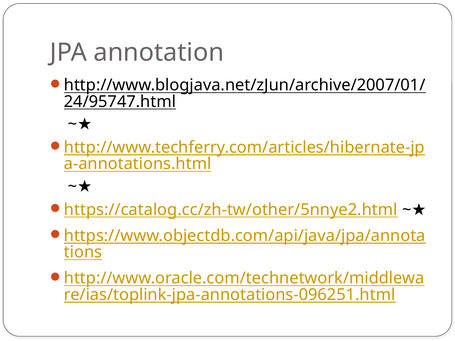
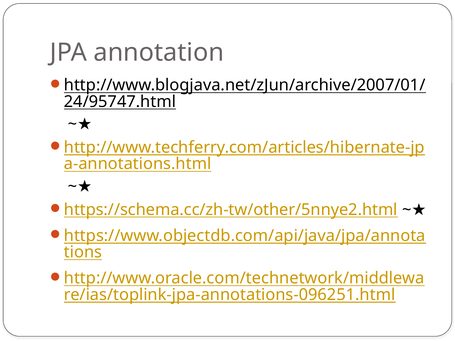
https://catalog.cc/zh-tw/other/5nnye2.html: https://catalog.cc/zh-tw/other/5nnye2.html -> https://schema.cc/zh-tw/other/5nnye2.html (231, 210)
